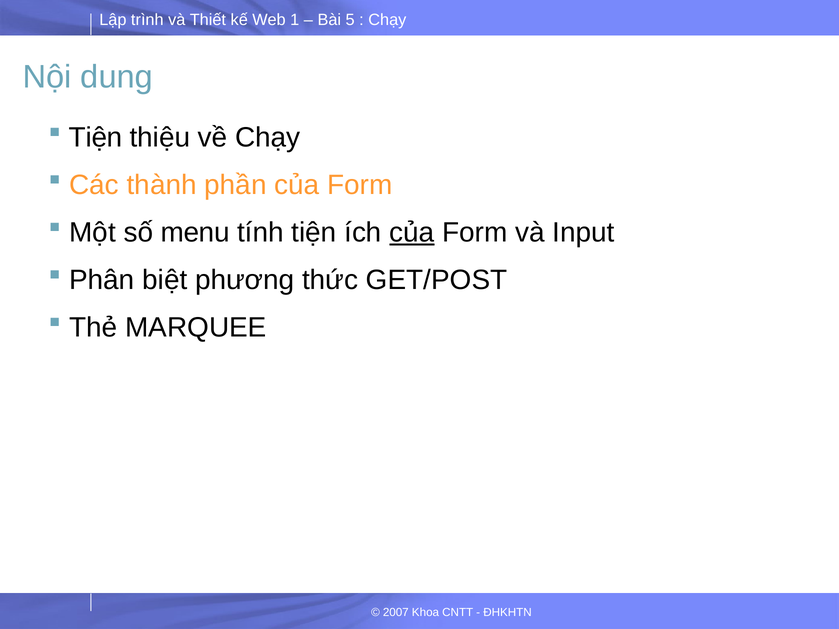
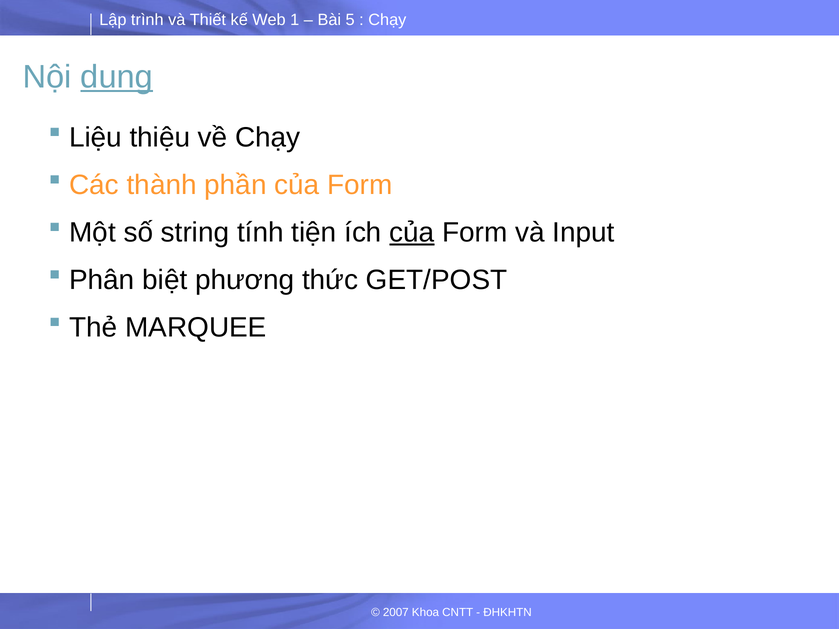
dung underline: none -> present (117, 77)
Tiện: Tiện -> Liệu (96, 138)
menu: menu -> string (195, 233)
